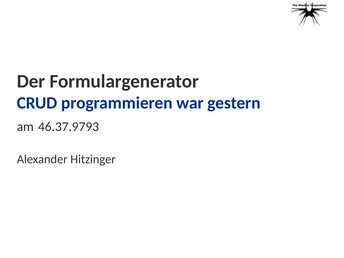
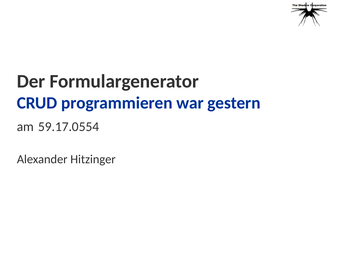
46.37.9793: 46.37.9793 -> 59.17.0554 (69, 127)
